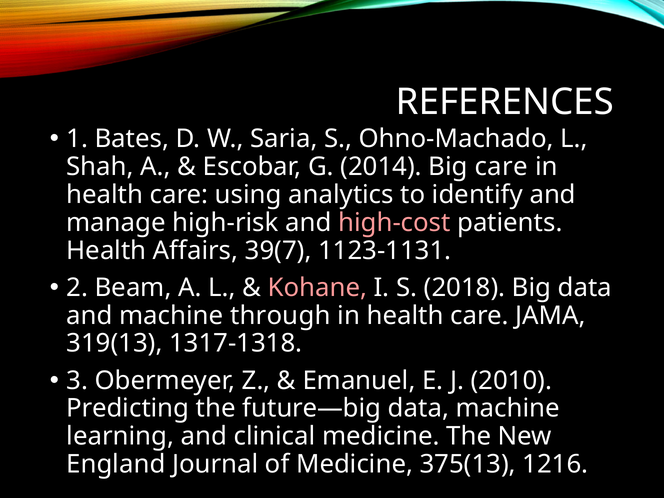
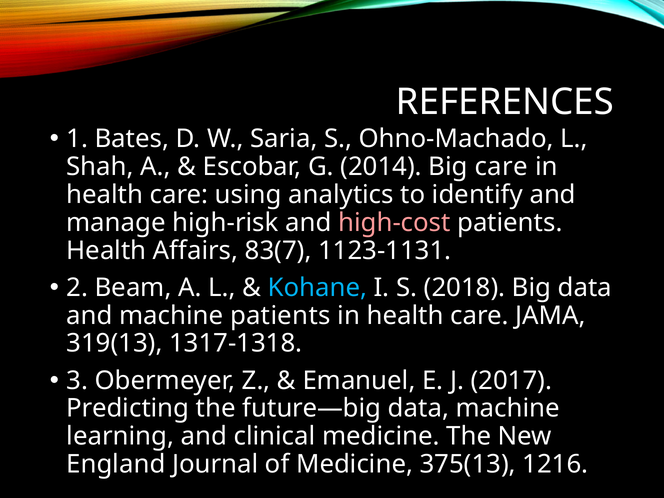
39(7: 39(7 -> 83(7 (278, 251)
Kohane colour: pink -> light blue (317, 288)
machine through: through -> patients (280, 316)
2010: 2010 -> 2017 (511, 381)
